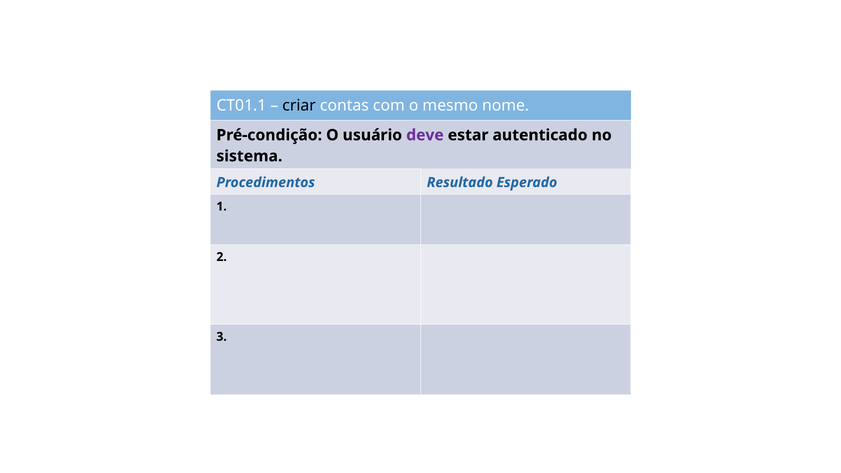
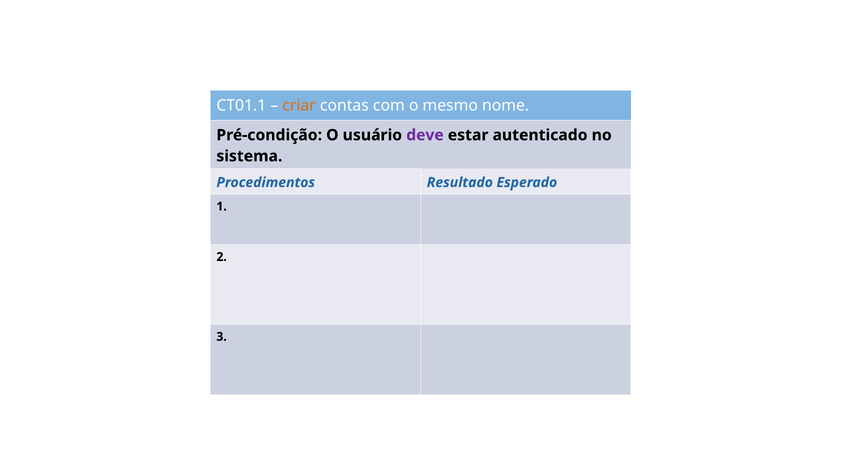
criar colour: black -> orange (299, 105)
